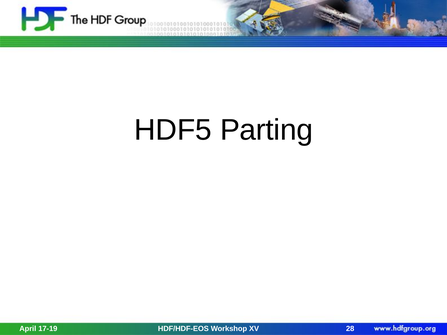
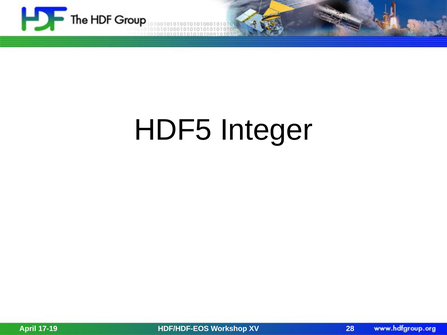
Parting: Parting -> Integer (266, 130)
